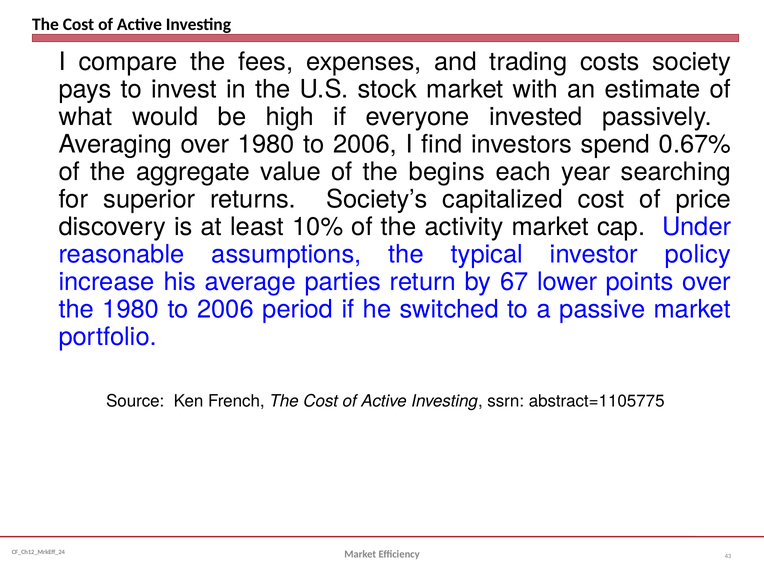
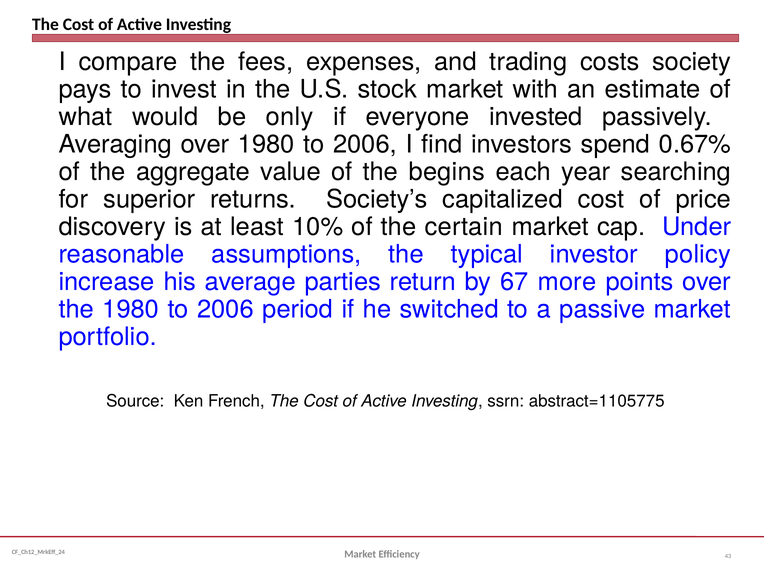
high: high -> only (290, 117)
activity: activity -> certain (464, 227)
lower: lower -> more (567, 282)
